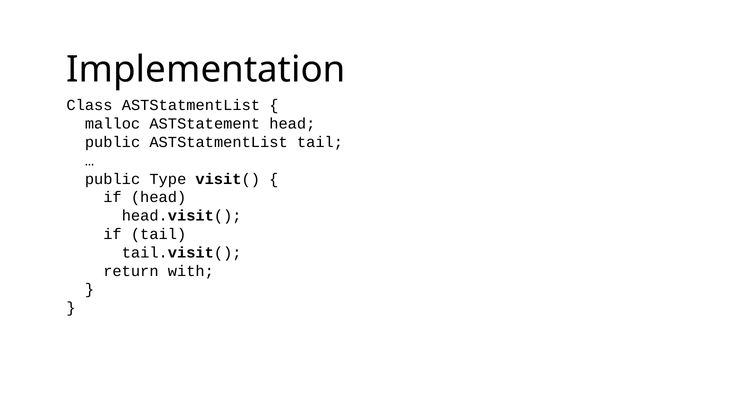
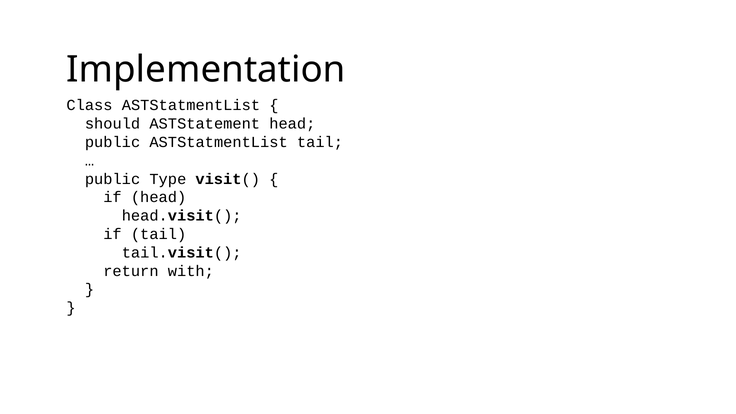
malloc: malloc -> should (113, 124)
